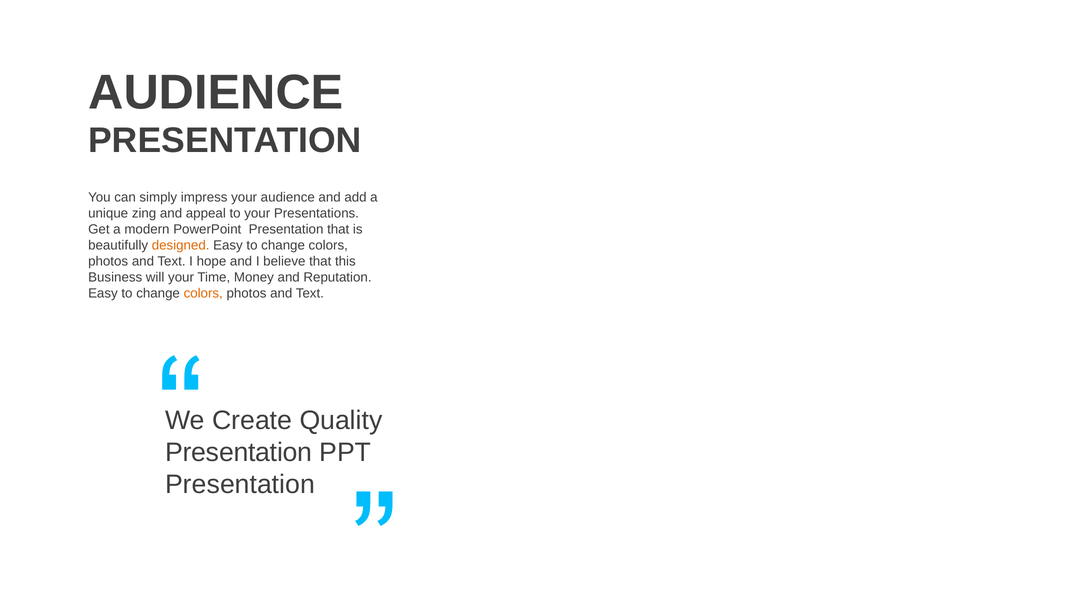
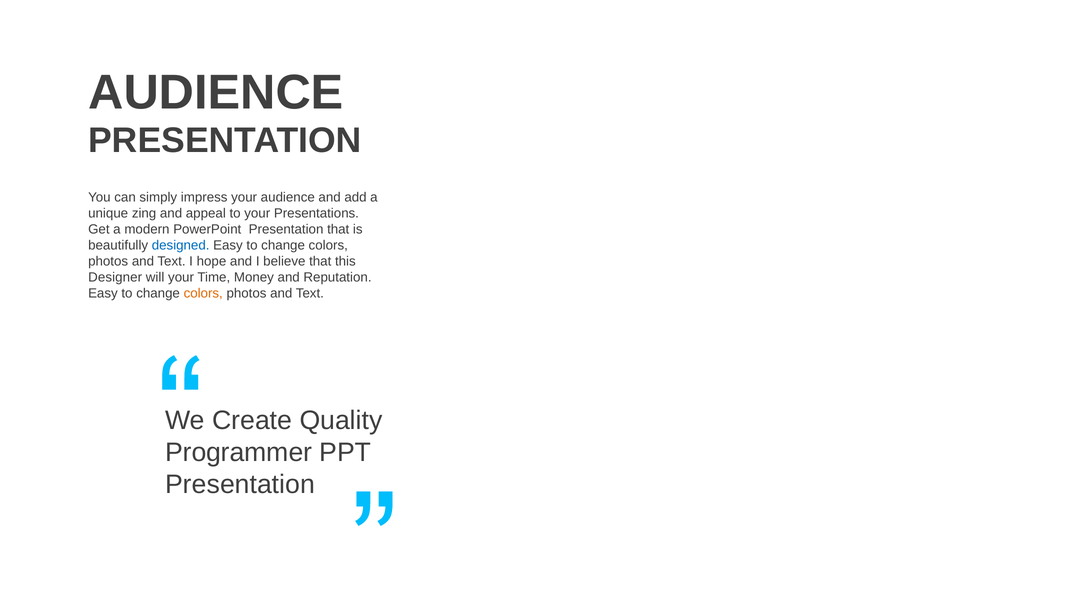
designed colour: orange -> blue (181, 246)
Business: Business -> Designer (115, 278)
Presentation: Presentation -> Programmer (239, 453)
